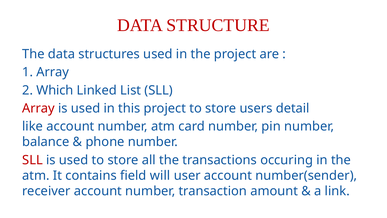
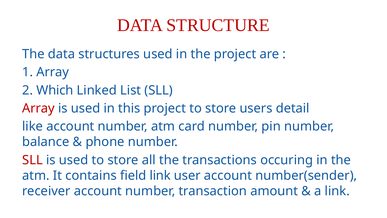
field will: will -> link (160, 175)
